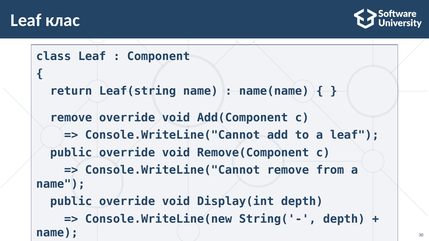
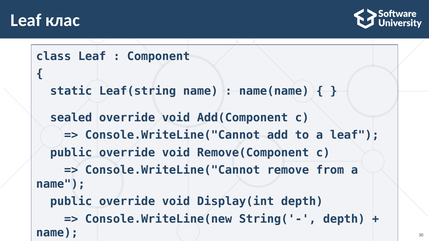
return: return -> static (71, 91)
remove: remove -> sealed (71, 118)
